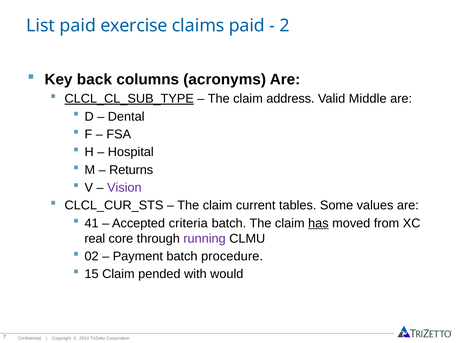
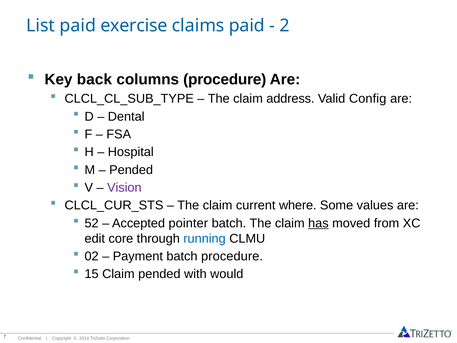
columns acronyms: acronyms -> procedure (225, 80)
CLCL_CL_SUB_TYPE underline: present -> none (129, 99)
Middle: Middle -> Config (368, 99)
Returns: Returns -> Pended (131, 170)
tables: tables -> where (298, 205)
41: 41 -> 52 (92, 223)
criteria: criteria -> pointer (188, 223)
real: real -> edit (95, 238)
running colour: purple -> blue (205, 238)
